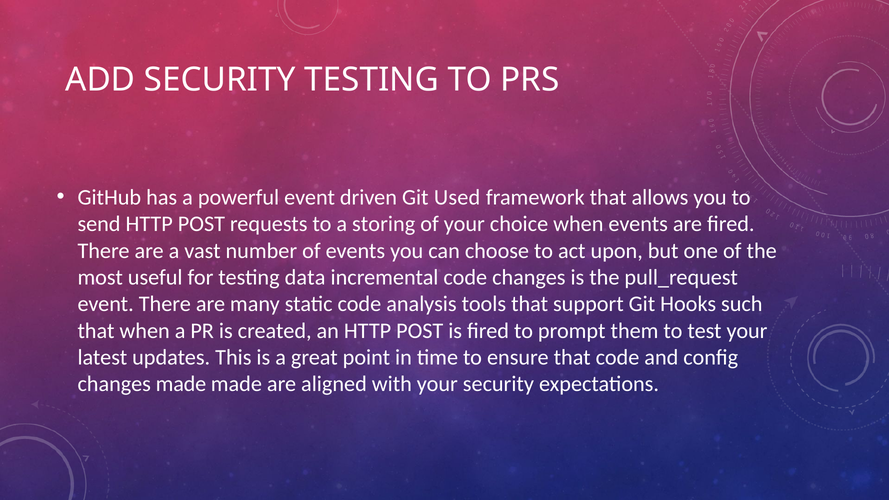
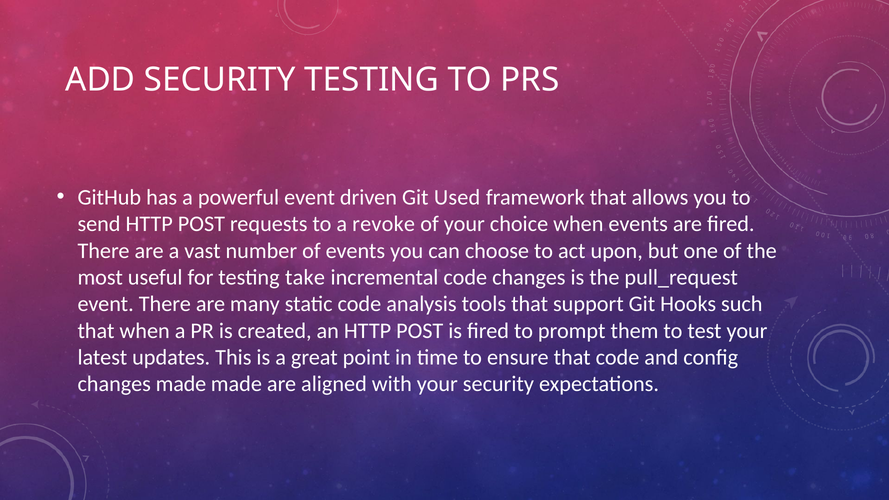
storing: storing -> revoke (384, 224)
data: data -> take (305, 277)
